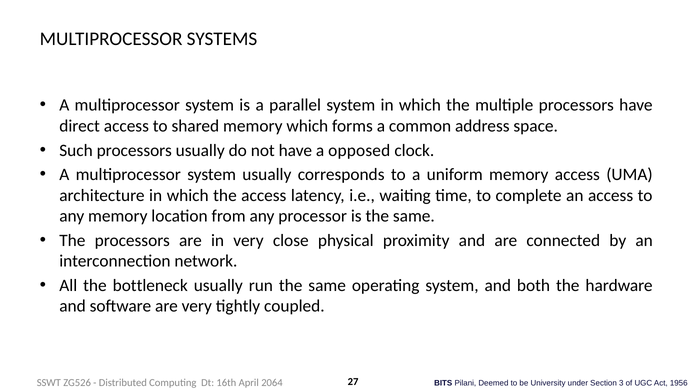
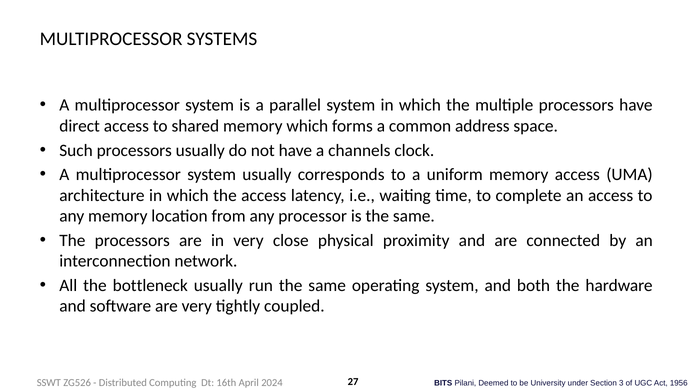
opposed: opposed -> channels (359, 150)
2064: 2064 -> 2024 (272, 382)
